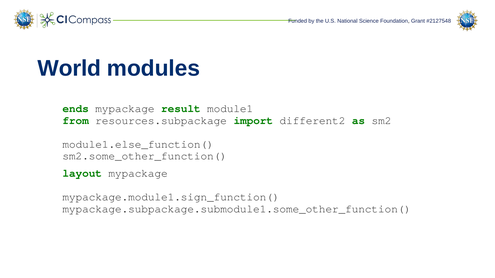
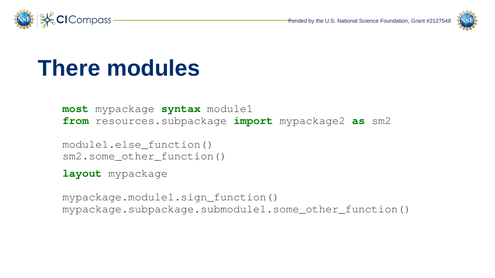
World: World -> There (69, 69)
ends: ends -> most (76, 109)
result: result -> syntax (181, 109)
different2: different2 -> mypackage2 (312, 121)
